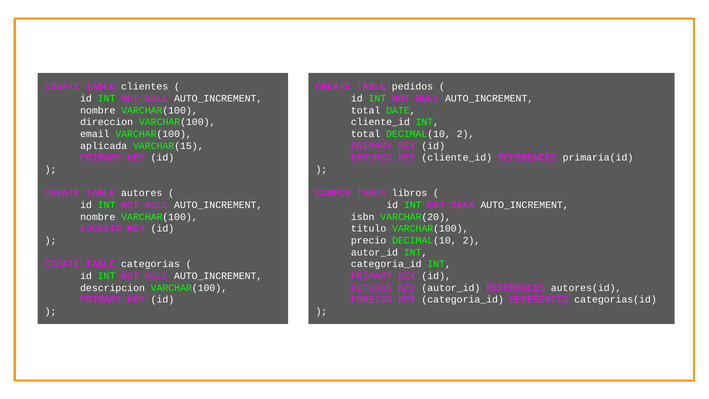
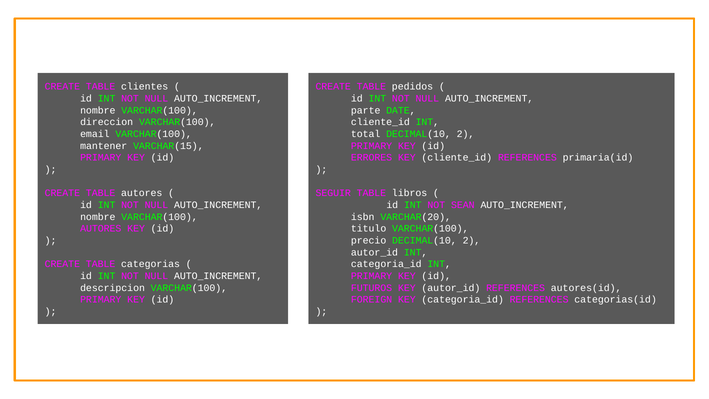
total: total -> parte (366, 110)
aplicada: aplicada -> mantener (104, 146)
CAMPOS: CAMPOS -> SEGUIR (333, 193)
ESCRITO: ESCRITO -> AUTORES (101, 229)
